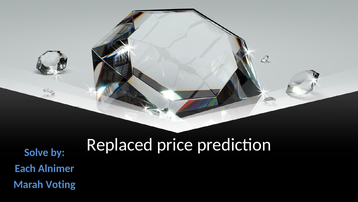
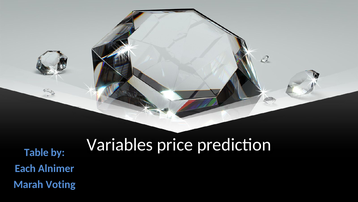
Replaced: Replaced -> Variables (120, 144)
Solve: Solve -> Table (36, 152)
